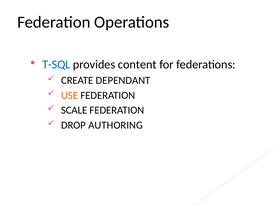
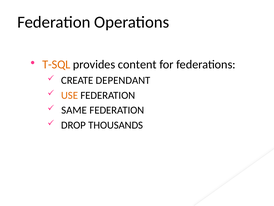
T-SQL colour: blue -> orange (56, 64)
SCALE: SCALE -> SAME (74, 110)
AUTHORING: AUTHORING -> THOUSANDS (116, 125)
